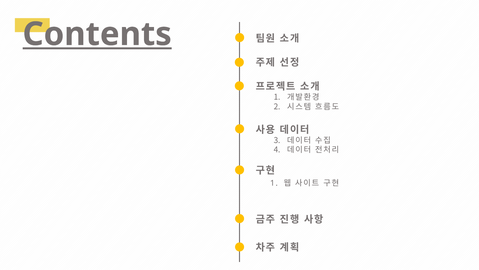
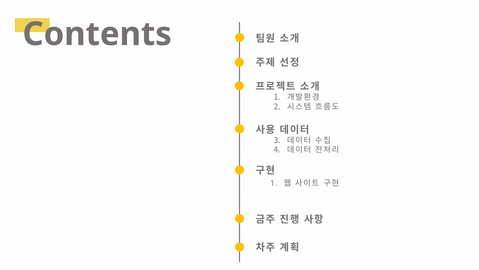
Contents underline: present -> none (97, 34)
